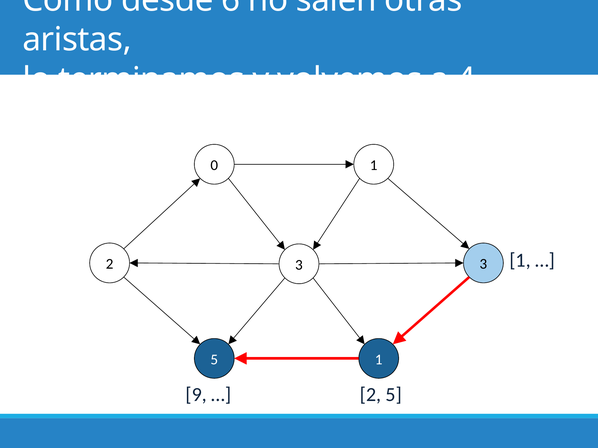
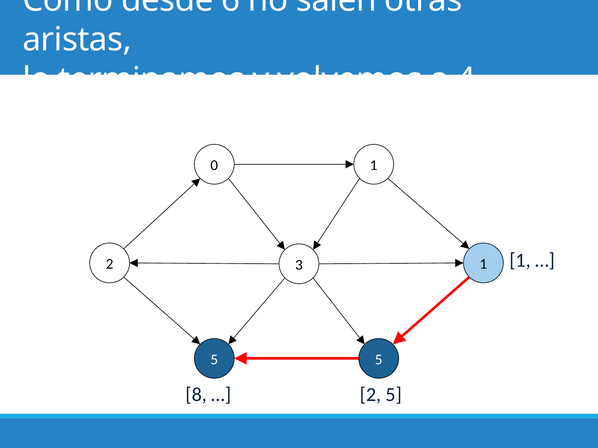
3 3: 3 -> 1 (483, 264)
5 1: 1 -> 5 (379, 360)
9: 9 -> 8 (196, 395)
